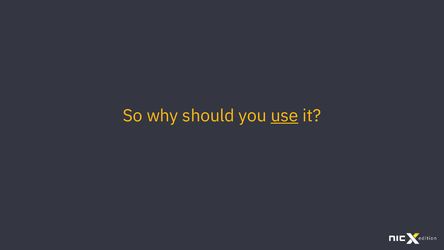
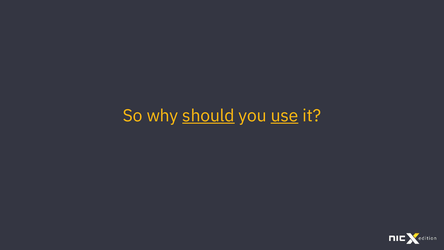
should underline: none -> present (208, 116)
